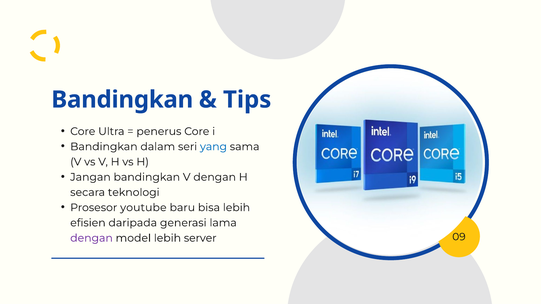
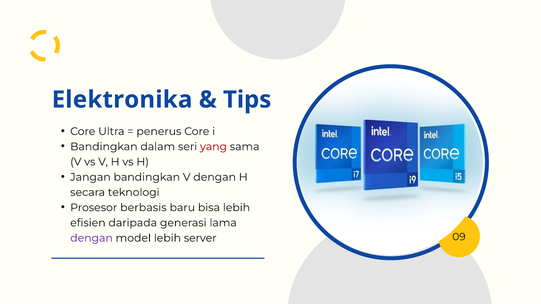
Bandingkan: Bandingkan -> Elektronika (122, 100)
yang colour: blue -> red (213, 147)
youtube: youtube -> berbasis (143, 208)
